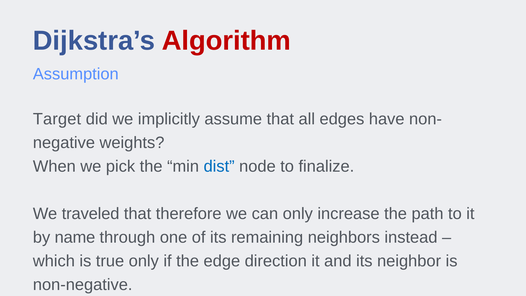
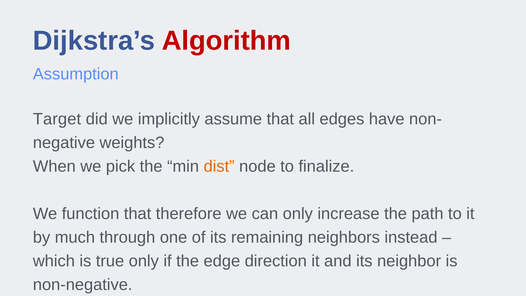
dist colour: blue -> orange (219, 166)
traveled: traveled -> function (91, 214)
name: name -> much (75, 237)
